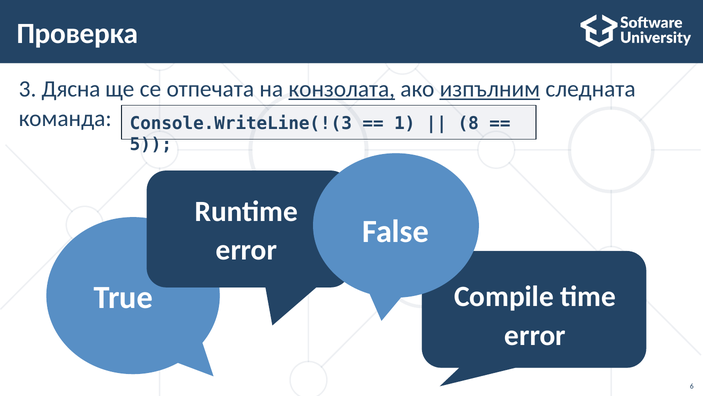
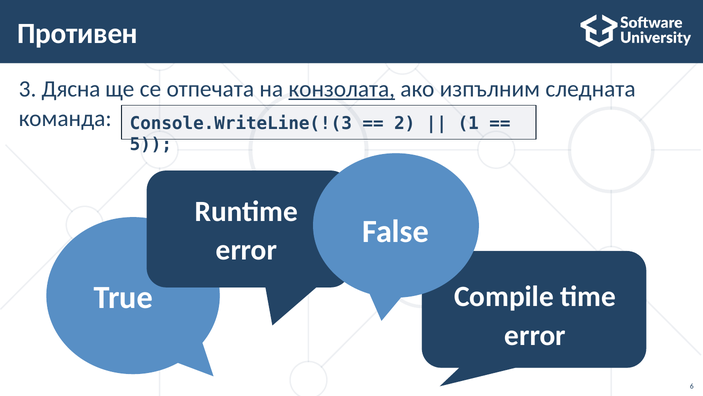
Проверка: Проверка -> Противен (78, 33)
изпълним underline: present -> none (490, 89)
1: 1 -> 2 (405, 123)
8: 8 -> 1 (468, 123)
